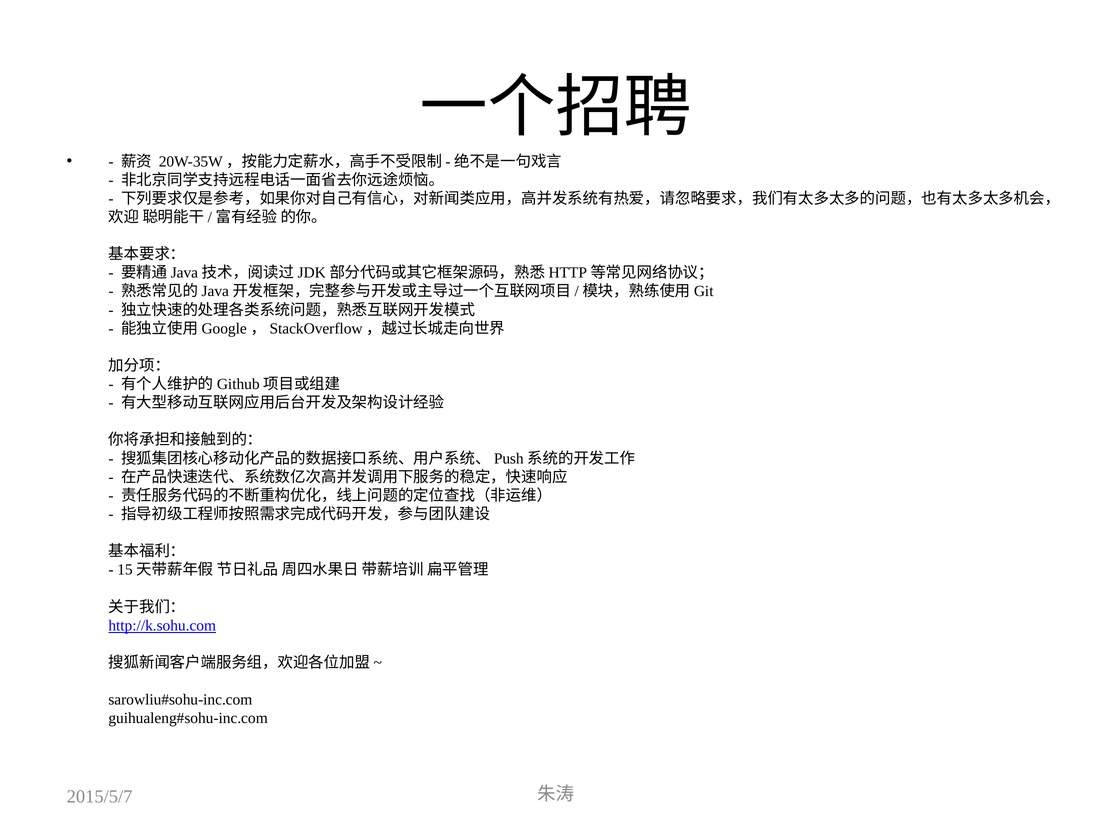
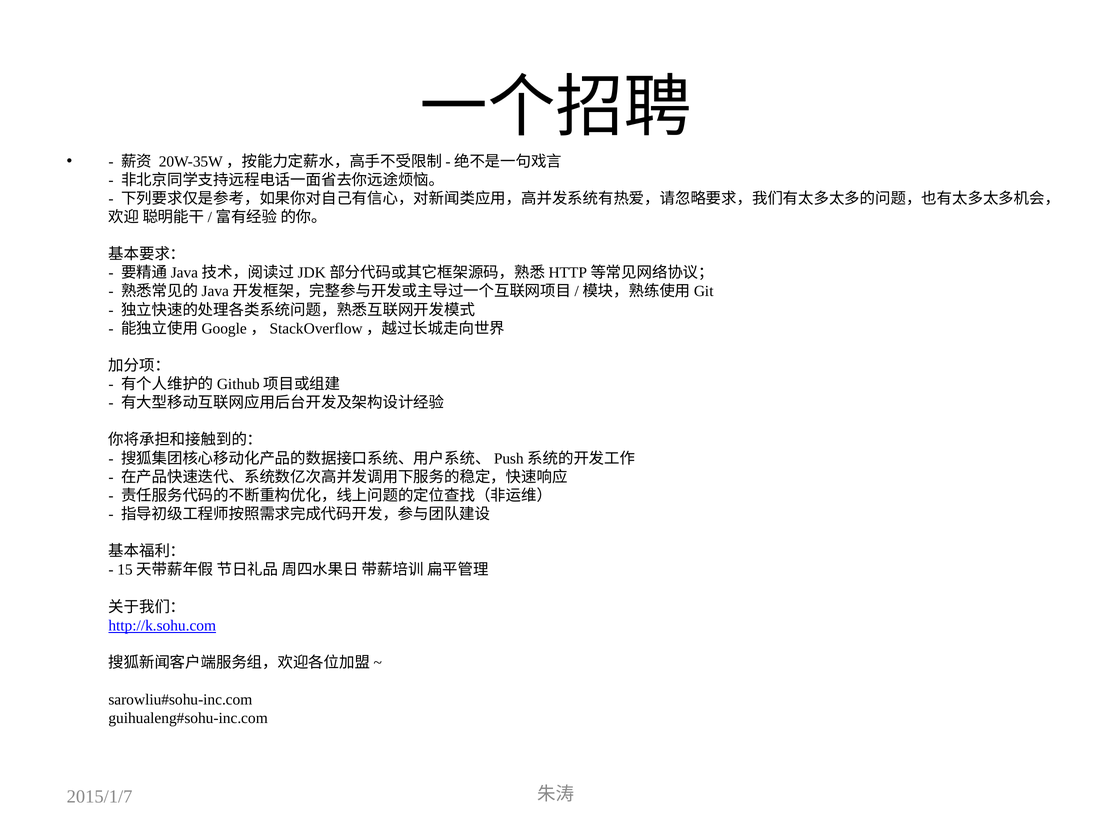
2015/5/7: 2015/5/7 -> 2015/1/7 (100, 796)
